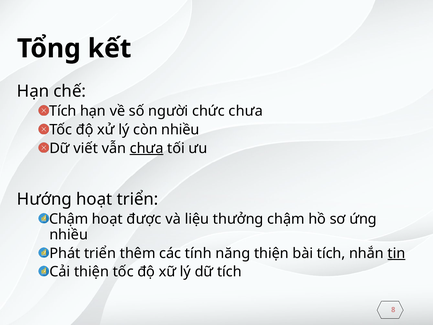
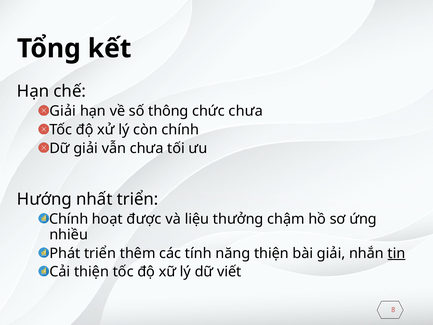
Tích: Tích -> Giải (63, 111)
người: người -> thông (168, 111)
còn nhiều: nhiều -> chính (180, 130)
Dữ viết: viết -> giải (86, 148)
chưa underline: present -> none (147, 148)
Hướng hoạt: hoạt -> nhất (94, 199)
Chậm: Chậm -> Chính (69, 219)
bài tích: tích -> giải (331, 253)
dữ tích: tích -> viết (229, 272)
